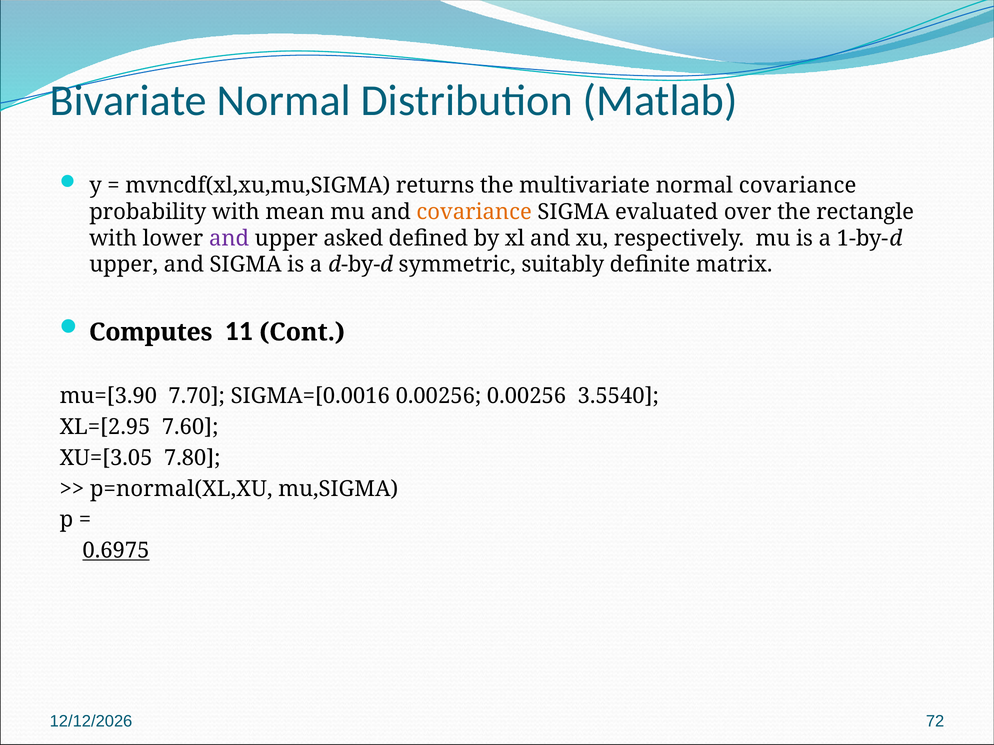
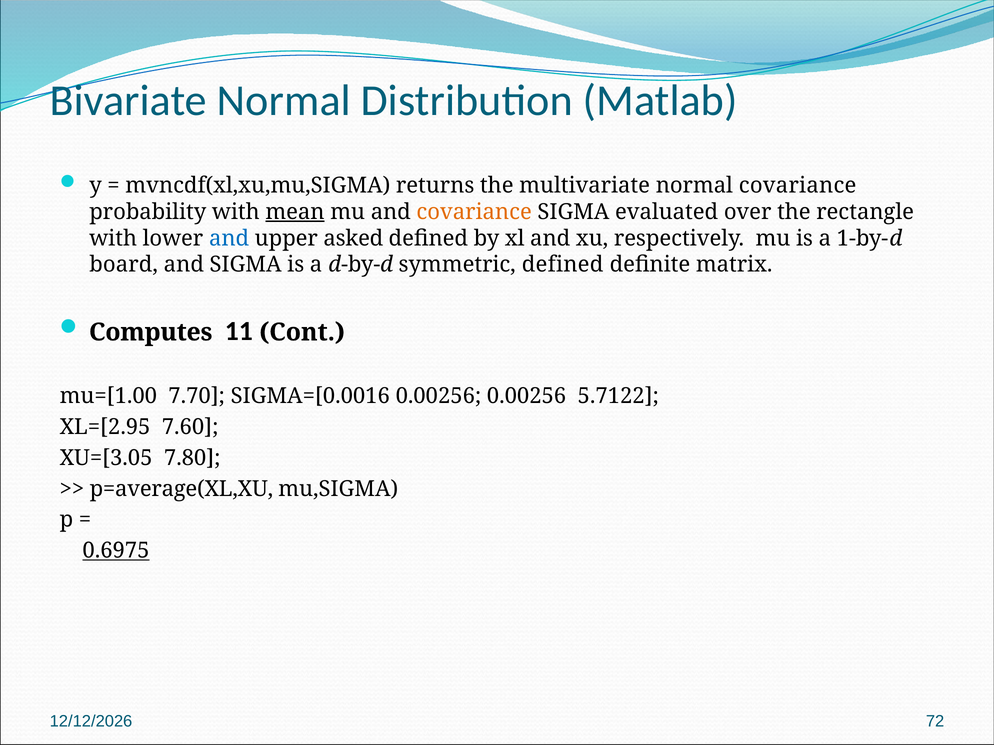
mean underline: none -> present (295, 212)
and colour: purple -> blue (229, 238)
upper: upper -> board (124, 265)
symmetric suitably: suitably -> defined (563, 265)
mu=[3.90: mu=[3.90 -> mu=[1.00 (108, 396)
3.5540: 3.5540 -> 5.7122 (618, 396)
p=normal(XL,XU: p=normal(XL,XU -> p=average(XL,XU (181, 489)
